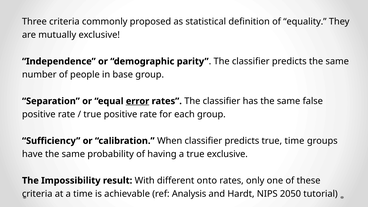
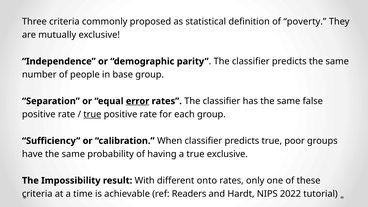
equality: equality -> poverty (305, 22)
true underline: none -> present (92, 114)
true time: time -> poor (295, 141)
Analysis: Analysis -> Readers (189, 194)
2050: 2050 -> 2022 (290, 194)
